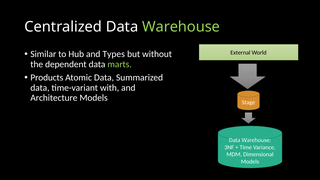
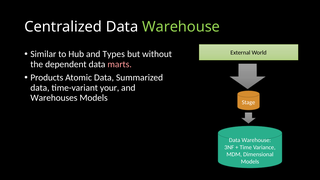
marts colour: light green -> pink (120, 64)
with: with -> your (110, 88)
Architecture: Architecture -> Warehouses (54, 98)
